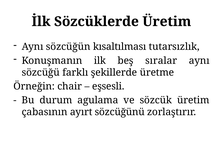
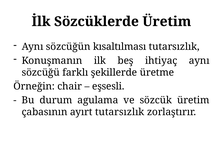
sıralar: sıralar -> ihtiyaç (161, 61)
ayırt sözcüğünü: sözcüğünü -> tutarsızlık (120, 112)
